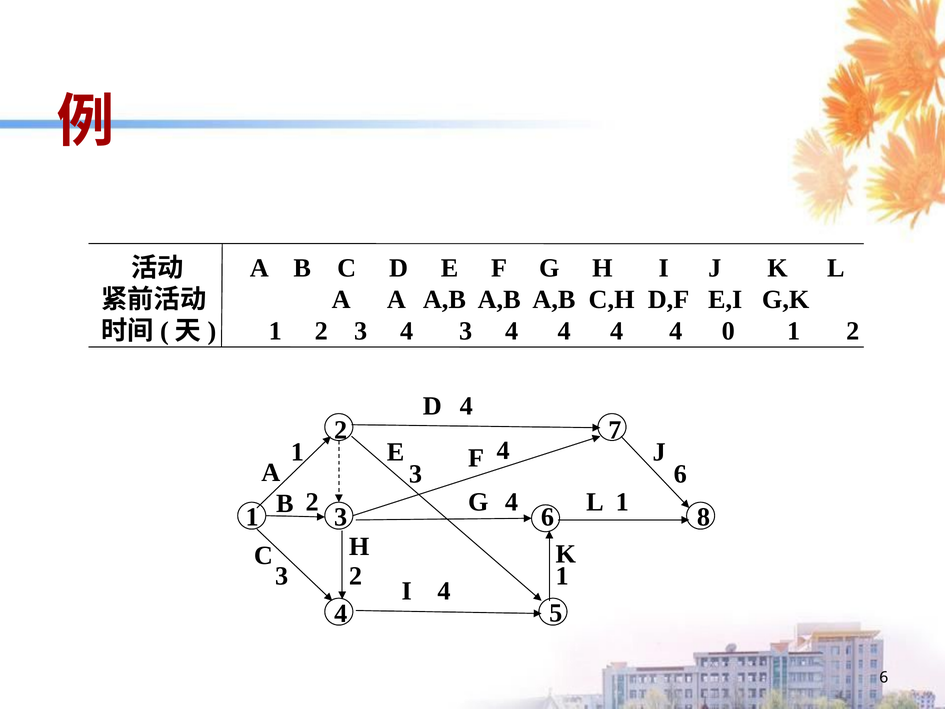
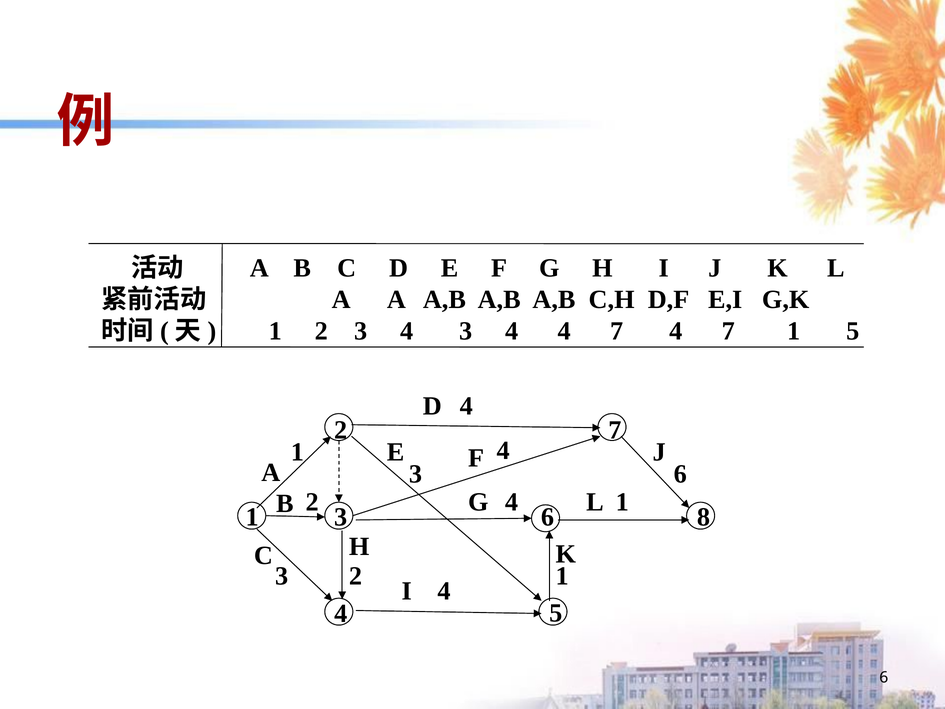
3 4 4 4: 4 -> 7 (617, 331)
0: 0 -> 7 (728, 331)
2: 2 -> 5 (853, 331)
